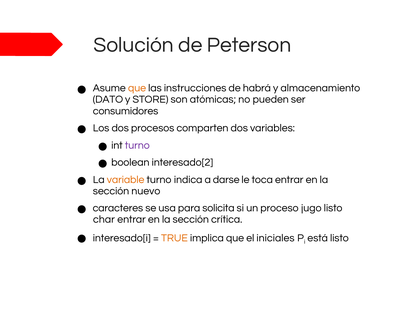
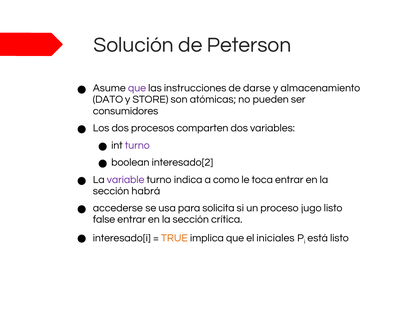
que colour: orange -> purple (137, 88)
habrá: habrá -> darse (257, 88)
variable colour: orange -> purple (126, 180)
darse: darse -> como (226, 180)
nuevo: nuevo -> habrá (146, 191)
caracteres: caracteres -> accederse (118, 208)
char: char -> false (104, 219)
